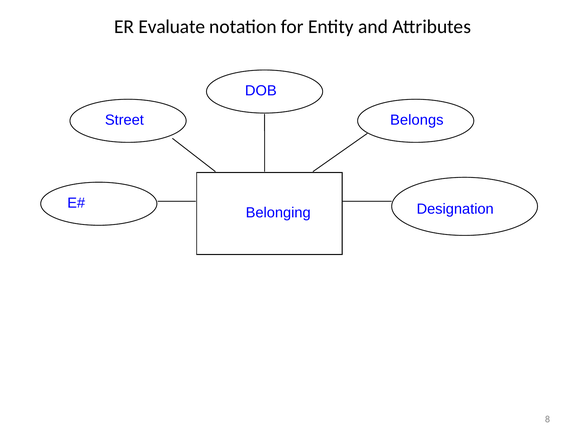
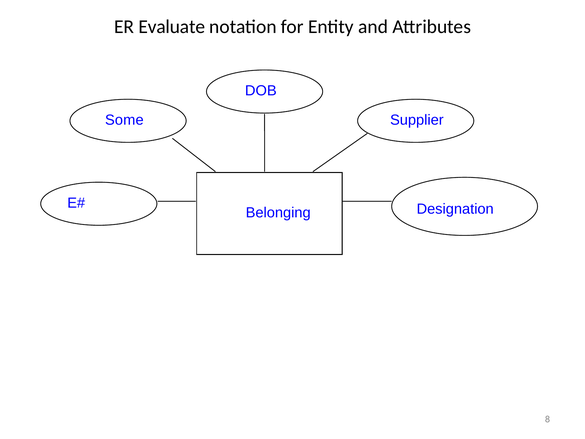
Street: Street -> Some (124, 120)
Belongs: Belongs -> Supplier (417, 120)
